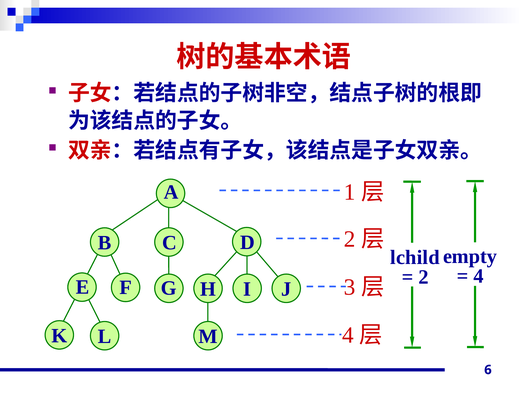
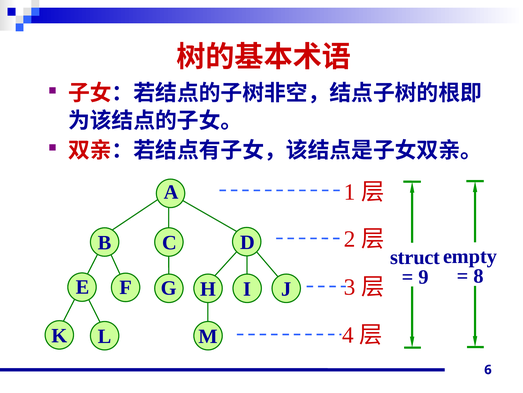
lchild: lchild -> struct (415, 257)
4: 4 -> 8 (478, 275)
2: 2 -> 9 (423, 276)
